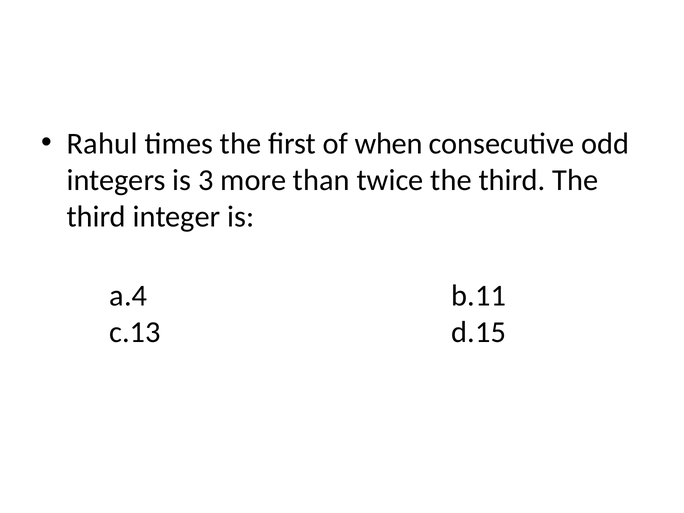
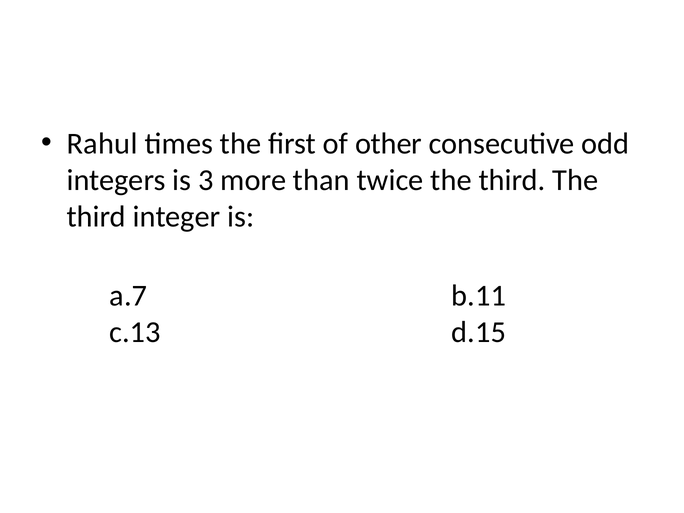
when: when -> other (389, 143)
a.4: a.4 -> a.7 (128, 296)
